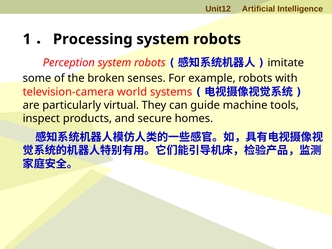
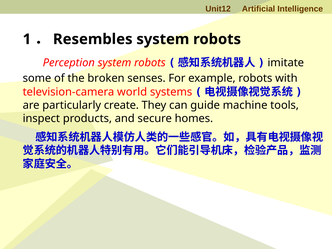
Processing: Processing -> Resembles (93, 39)
virtual: virtual -> create (121, 105)
